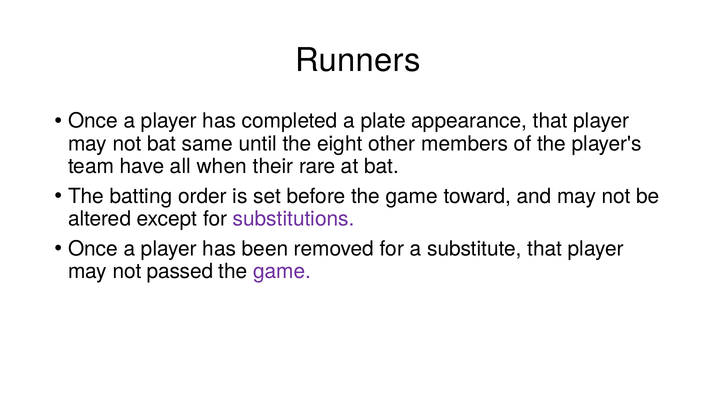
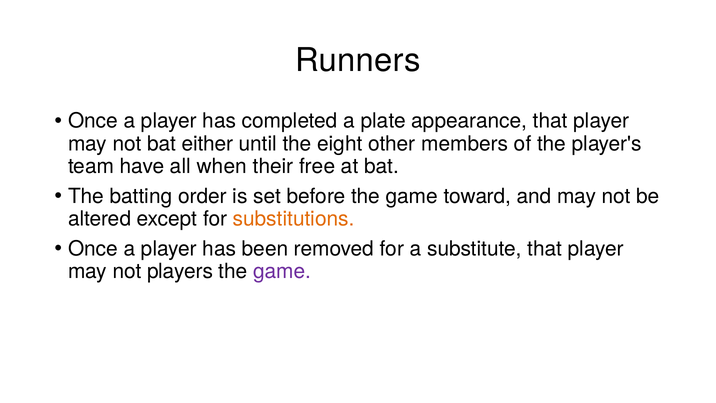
same: same -> either (208, 144)
rare: rare -> free (317, 166)
substitutions colour: purple -> orange (294, 219)
passed: passed -> players (180, 271)
